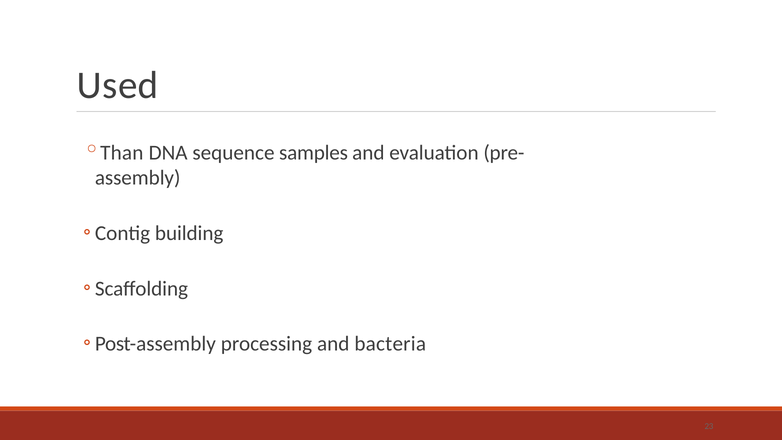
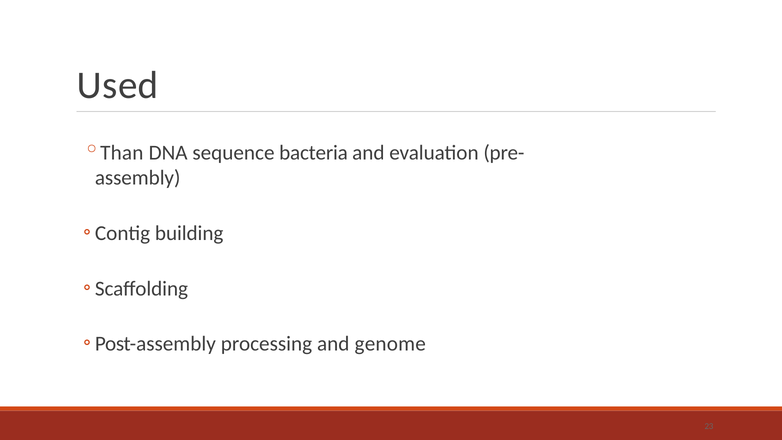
samples: samples -> bacteria (314, 153)
bacteria: bacteria -> genome (390, 344)
